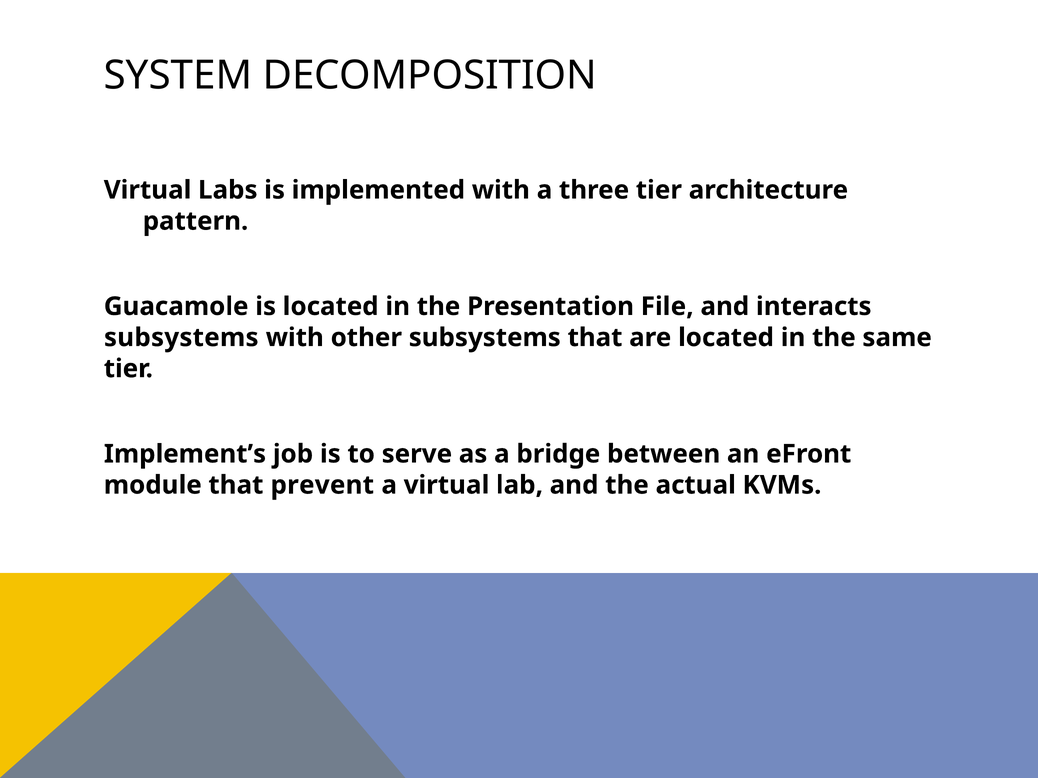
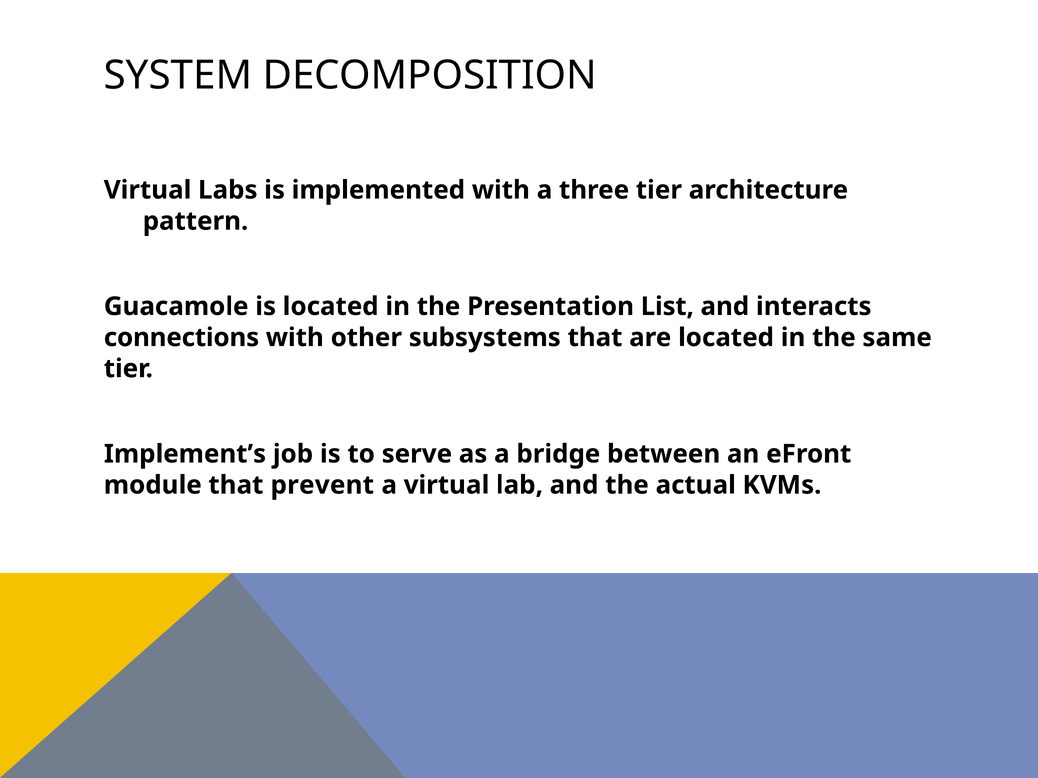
File: File -> List (667, 307)
subsystems: subsystems -> connections (181, 338)
